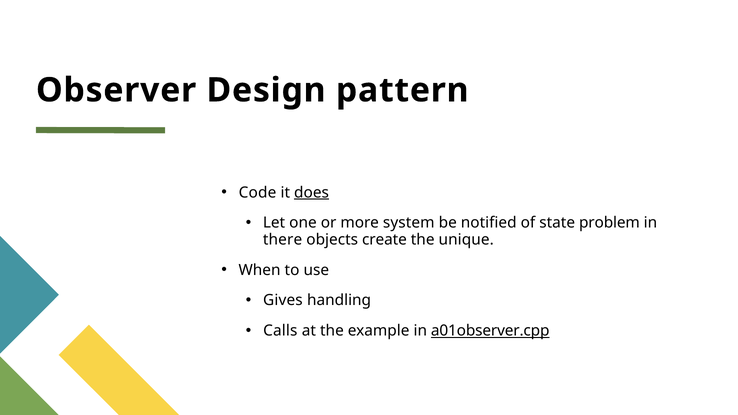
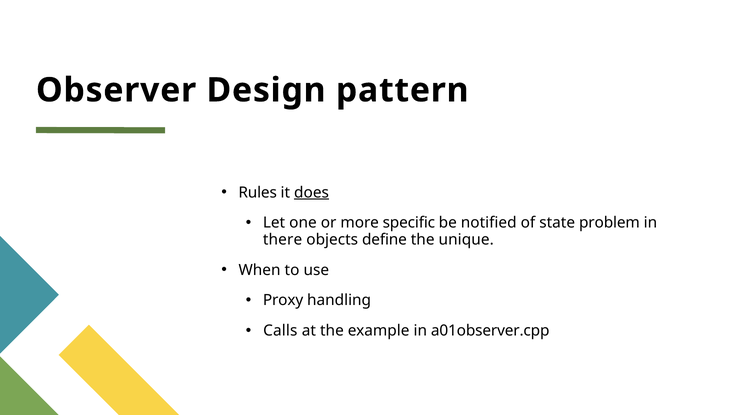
Code: Code -> Rules (258, 192)
system: system -> specific (409, 223)
create: create -> define (384, 240)
Gives: Gives -> Proxy (283, 300)
a01observer.cpp underline: present -> none (490, 331)
